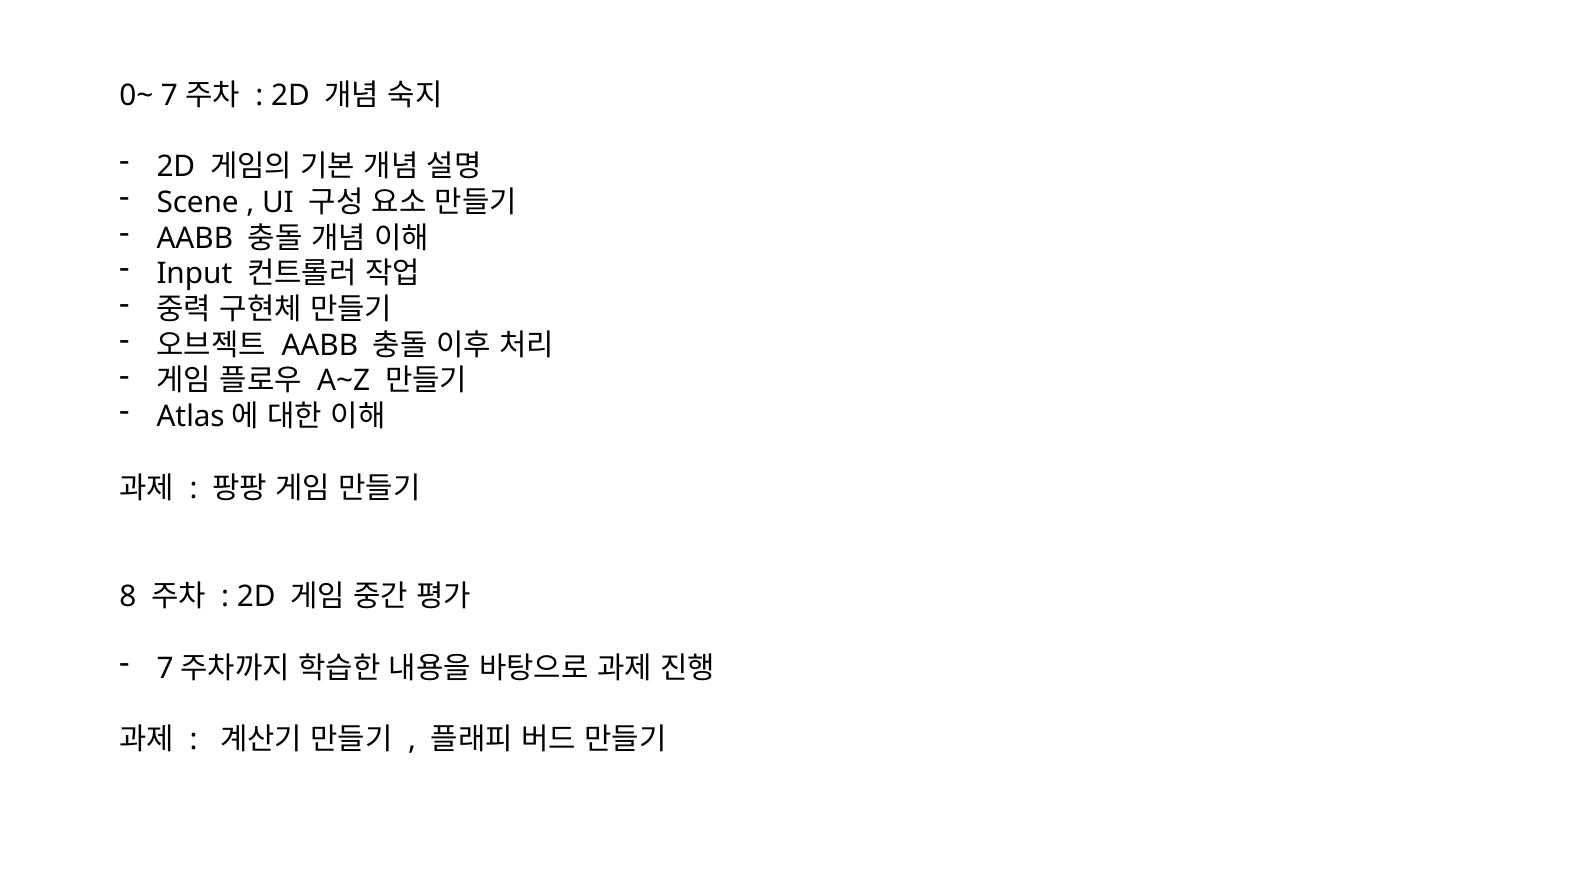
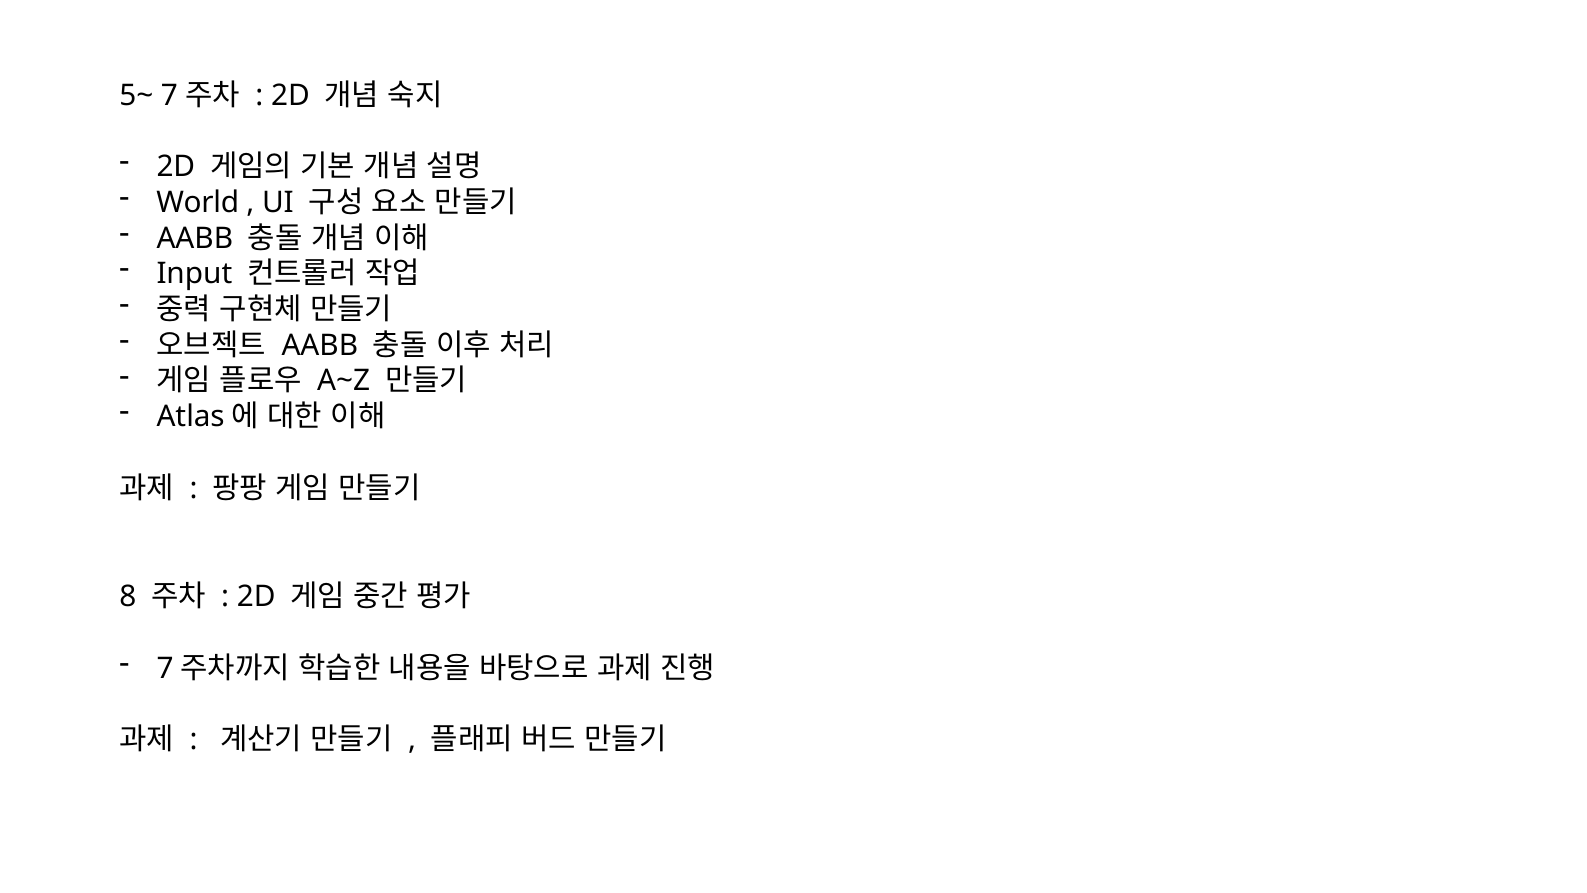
0~: 0~ -> 5~ (136, 95)
Scene: Scene -> World (198, 203)
